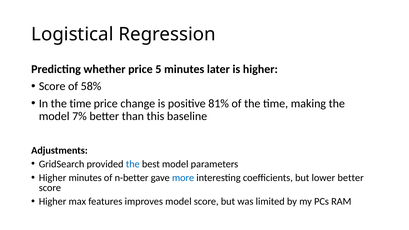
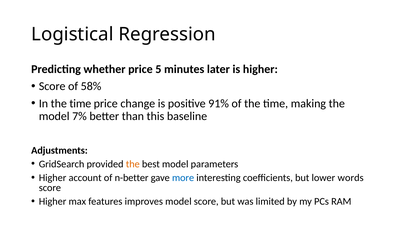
81%: 81% -> 91% (219, 103)
the colour: blue -> orange (133, 164)
Higher minutes: minutes -> account (85, 178)
lower better: better -> words (351, 178)
